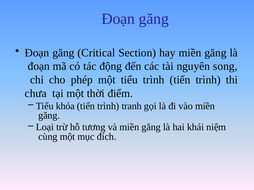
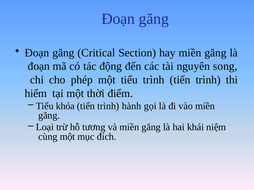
chưa: chưa -> hiểm (36, 94)
tranh: tranh -> hành (132, 106)
